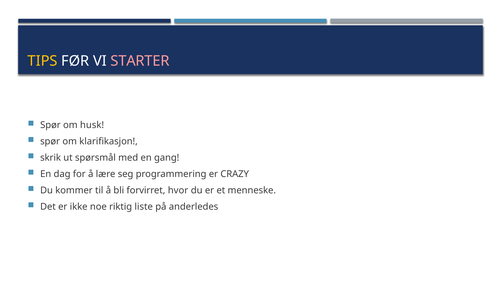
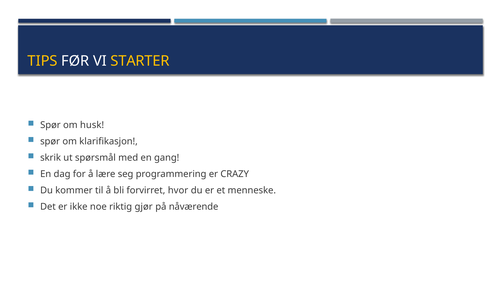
STARTER colour: pink -> yellow (140, 61)
liste: liste -> gjør (144, 207)
anderledes: anderledes -> nåværende (194, 207)
